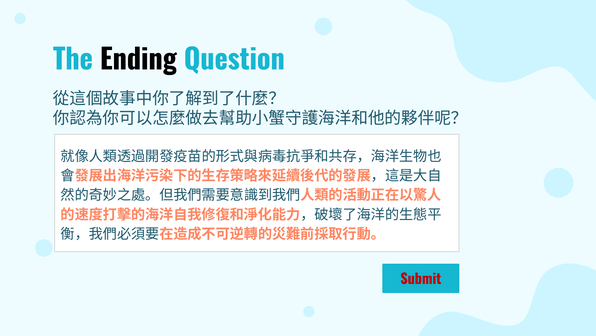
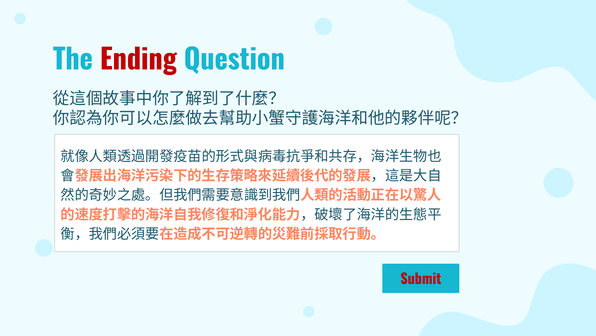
Ending colour: black -> red (138, 60)
